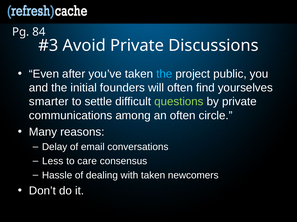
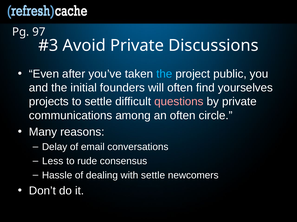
84: 84 -> 97 (39, 32)
smarter: smarter -> projects (49, 102)
questions colour: light green -> pink (179, 102)
care: care -> rude (87, 162)
with taken: taken -> settle (153, 176)
